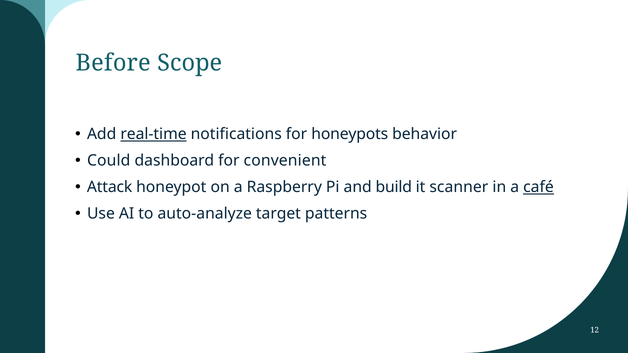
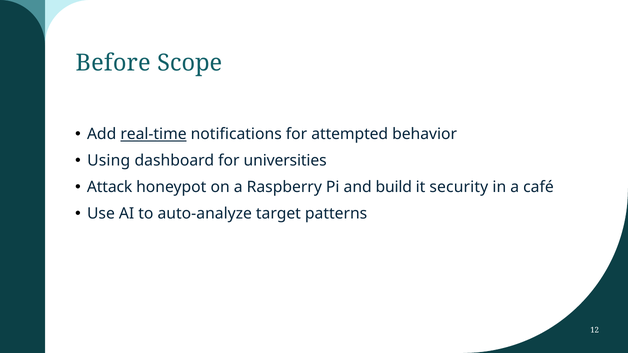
honeypots: honeypots -> attempted (350, 134)
Could: Could -> Using (109, 161)
convenient: convenient -> universities (285, 161)
scanner: scanner -> security (459, 187)
café underline: present -> none (538, 187)
